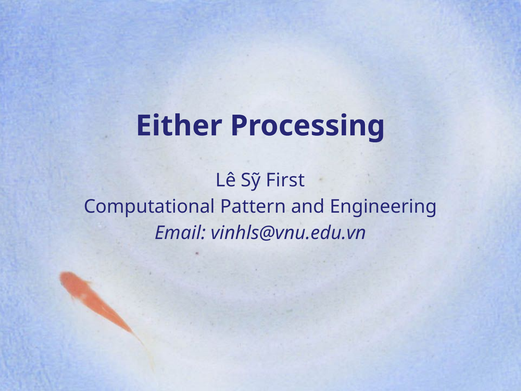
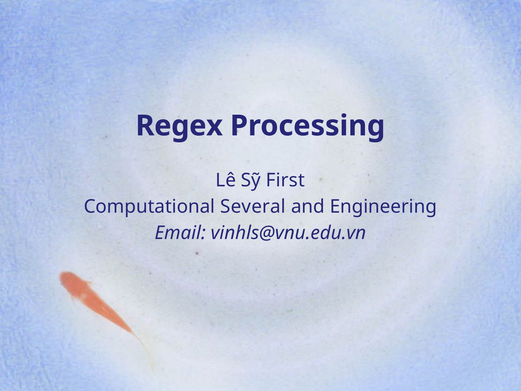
Either: Either -> Regex (179, 126)
Pattern: Pattern -> Several (253, 207)
